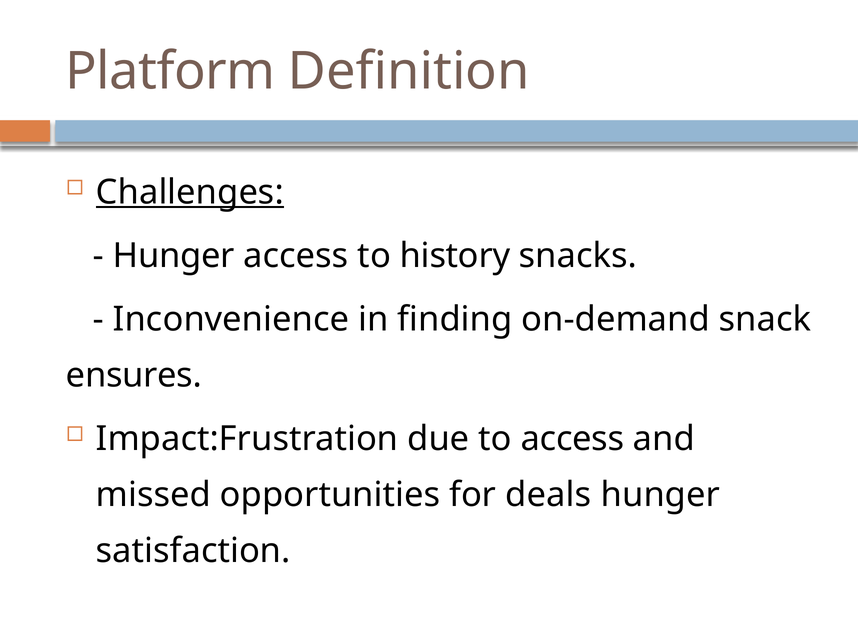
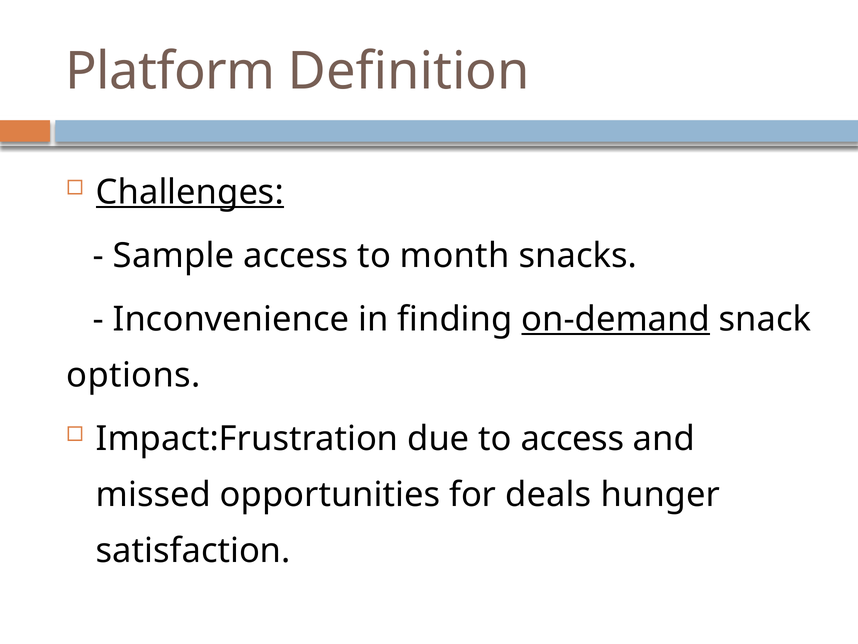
Hunger: Hunger -> Sample (173, 255)
history: history -> month (455, 255)
on-demand underline: none -> present (616, 319)
ensures: ensures -> options (133, 375)
